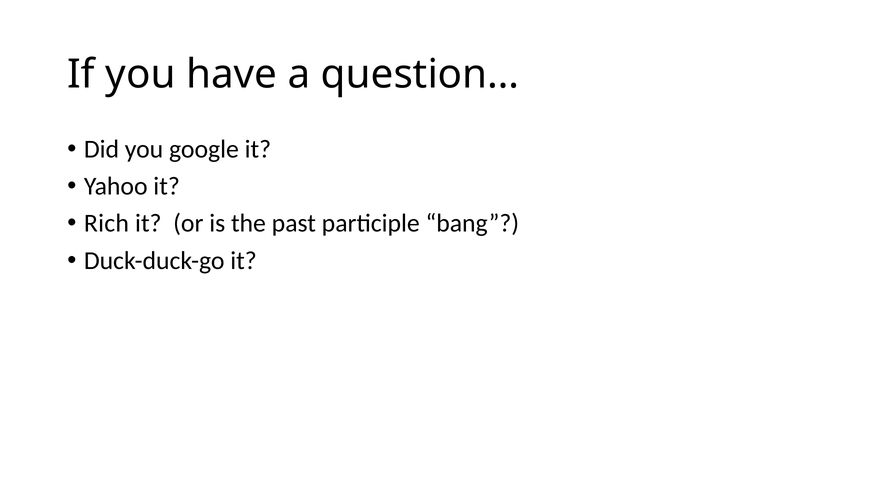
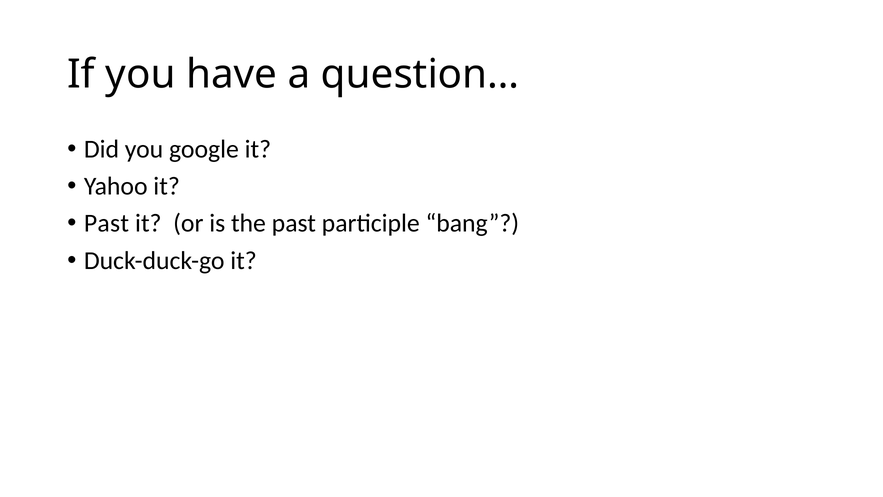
Rich: Rich -> Past (106, 223)
